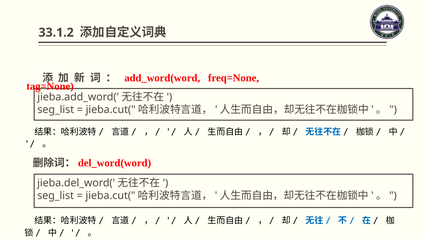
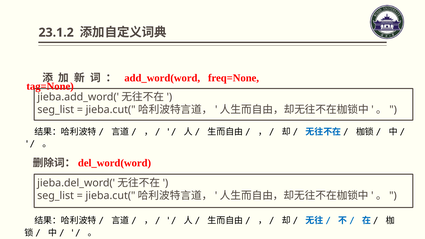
33.1.2: 33.1.2 -> 23.1.2 (56, 33)
